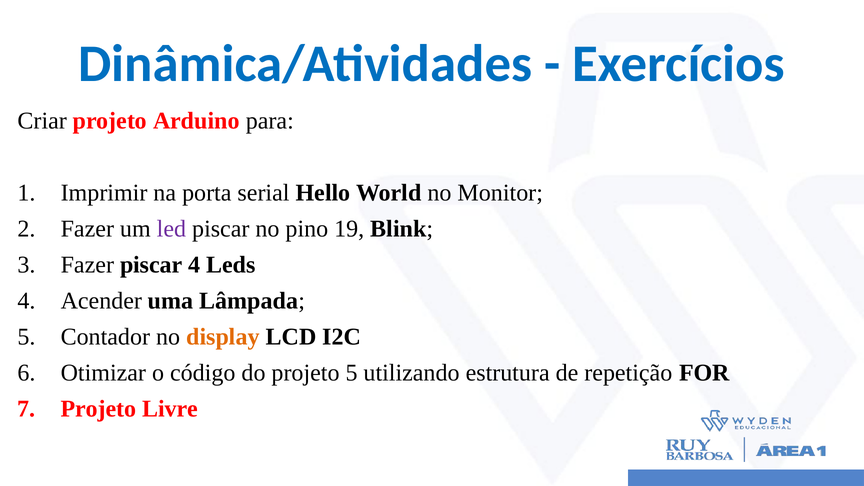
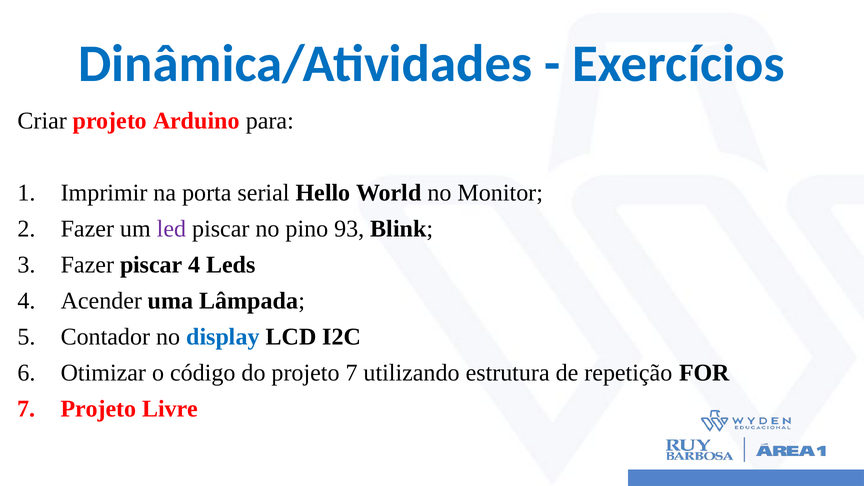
19: 19 -> 93 (349, 229)
display colour: orange -> blue (223, 337)
projeto 5: 5 -> 7 (352, 373)
